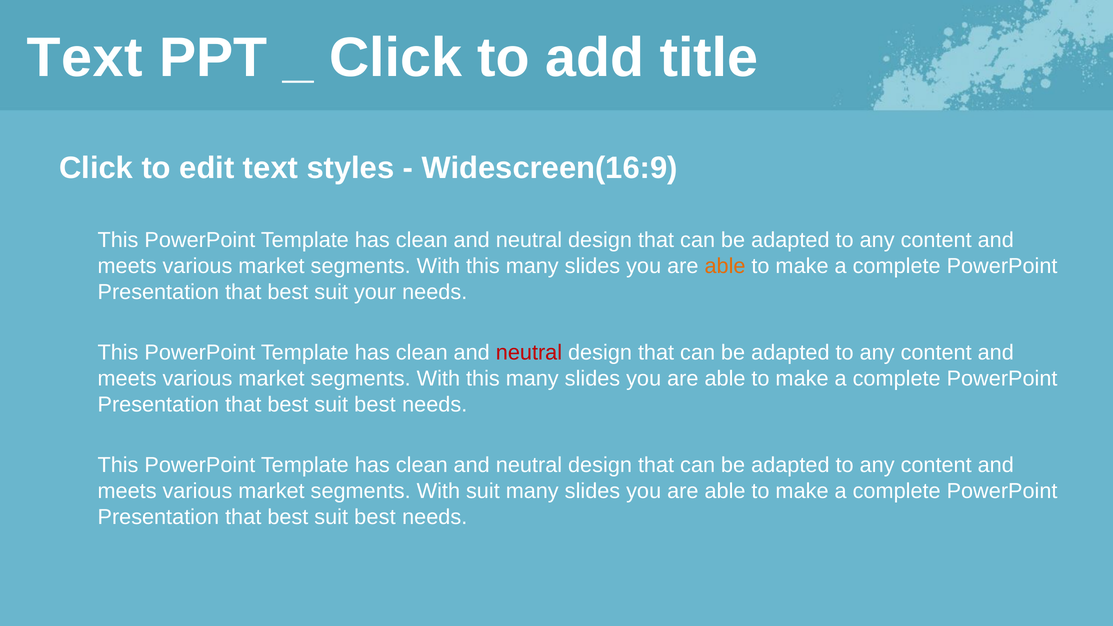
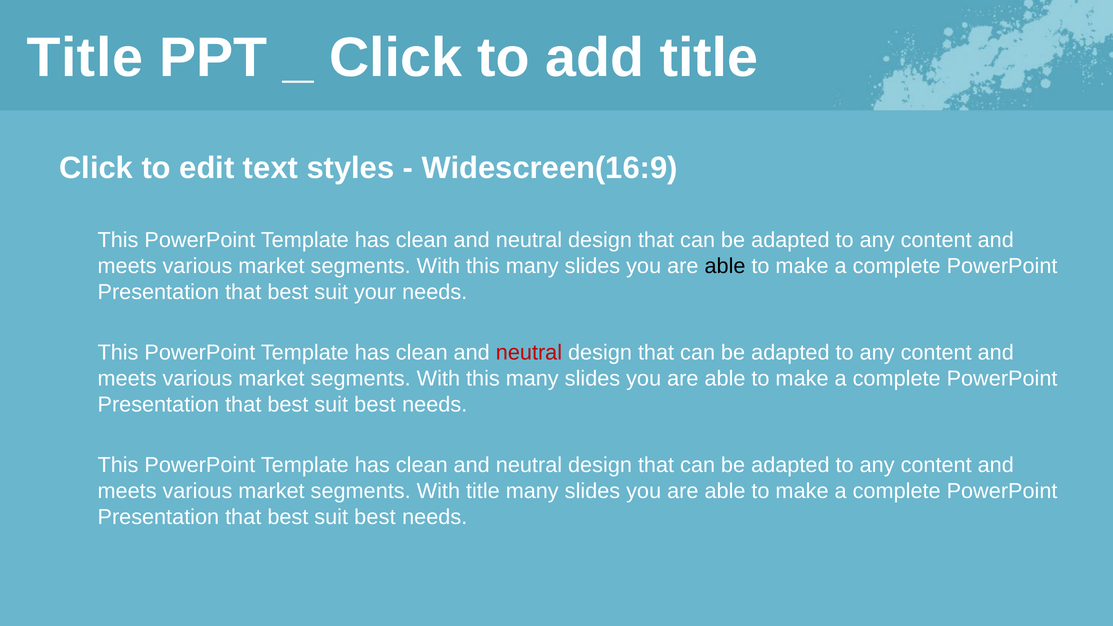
Text: Text -> Title (85, 58)
able colour: orange -> black (725, 266)
With suit: suit -> title (483, 491)
